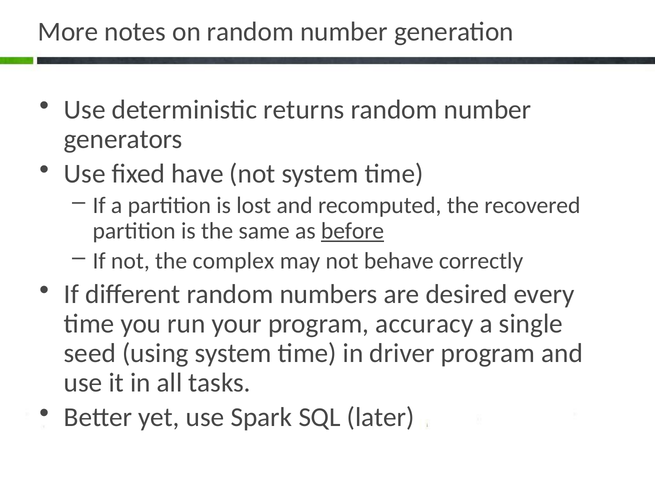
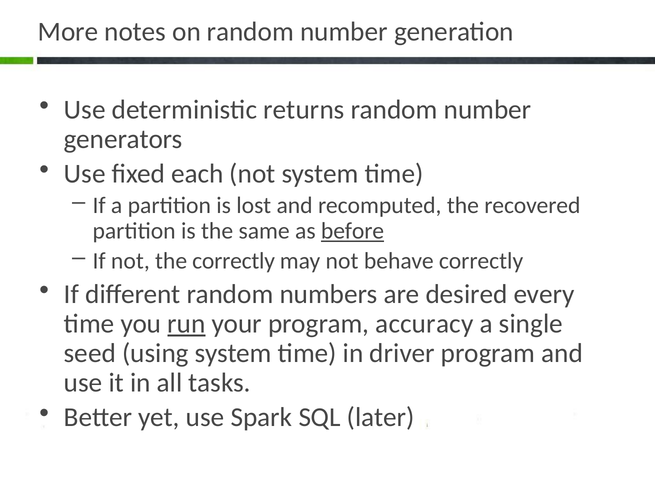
have: have -> each (197, 174)
the complex: complex -> correctly (234, 261)
run underline: none -> present (186, 324)
